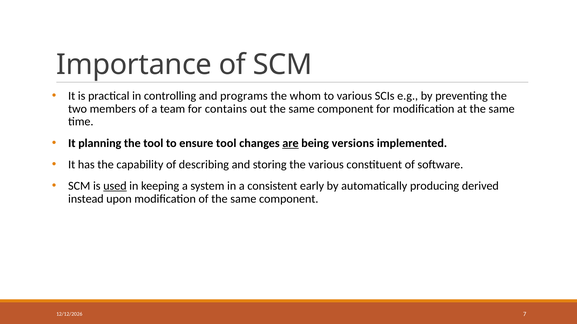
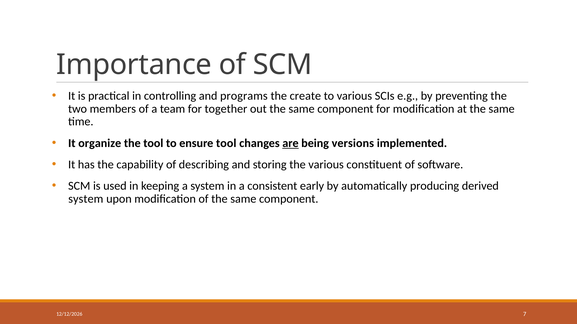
whom: whom -> create (305, 96)
contains: contains -> together (226, 109)
planning: planning -> organize (100, 143)
used underline: present -> none (115, 186)
instead: instead -> system (86, 199)
